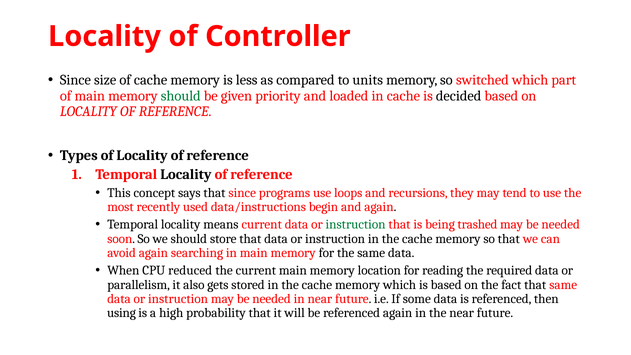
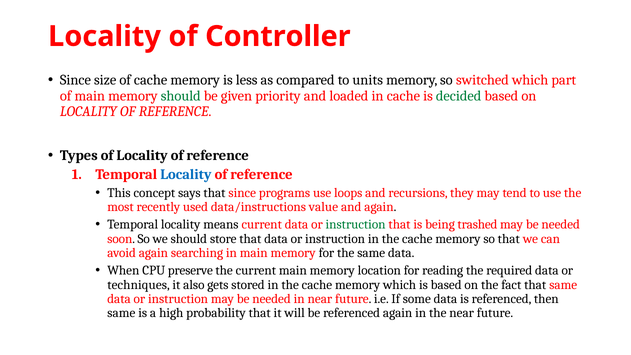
decided colour: black -> green (459, 96)
Locality colour: black -> blue (186, 175)
begin: begin -> value (323, 207)
reduced: reduced -> preserve (190, 270)
parallelism: parallelism -> techniques (139, 285)
using: using -> same (121, 313)
